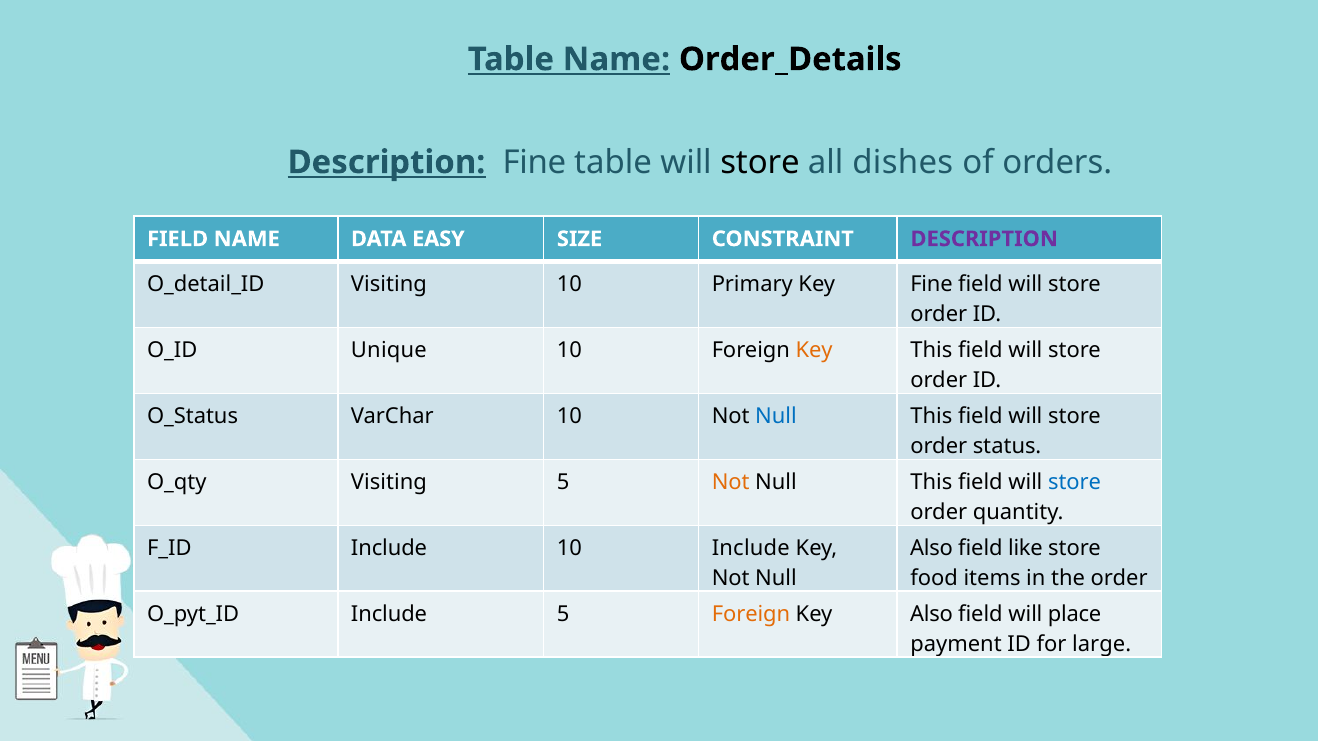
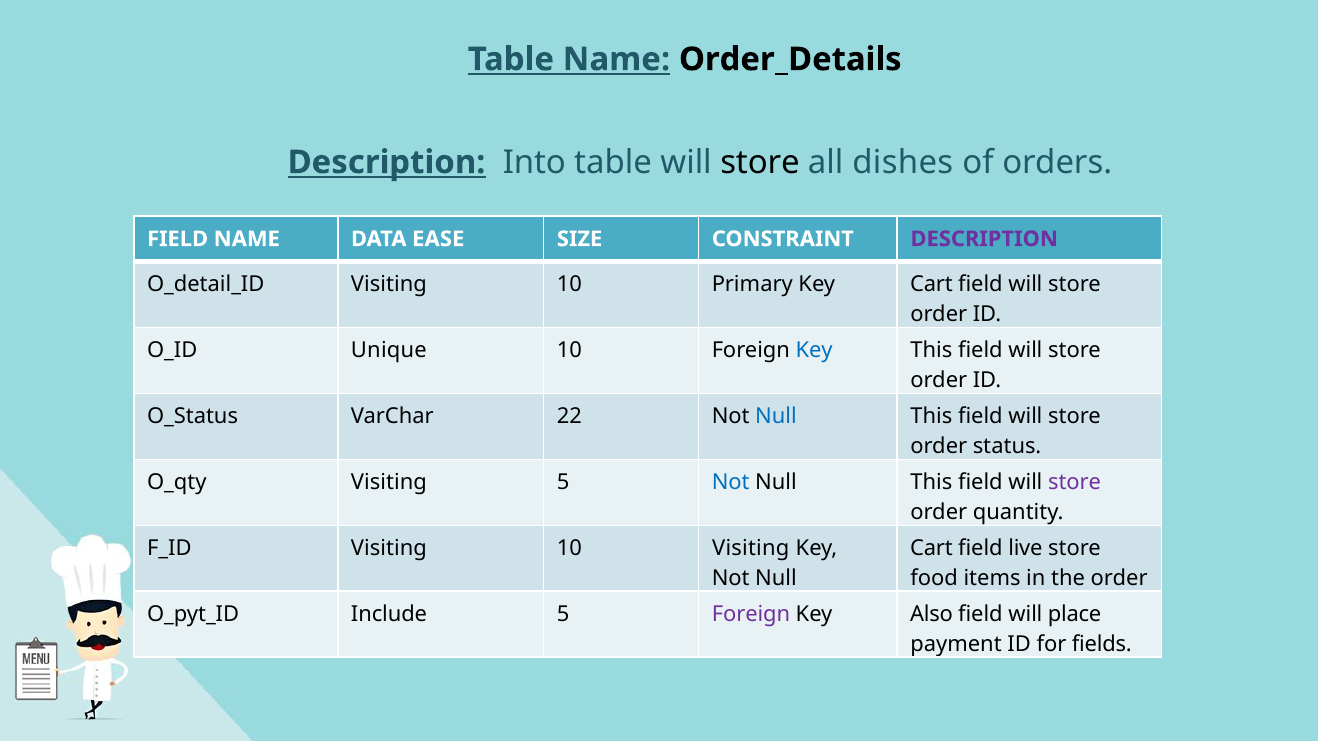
Description Fine: Fine -> Into (534, 162)
EASY: EASY -> EASE (438, 239)
Key Fine: Fine -> Cart (931, 285)
Key colour: orange -> blue (814, 351)
VarChar 10: 10 -> 22 (569, 417)
Not colour: orange -> blue (731, 483)
store colour: blue -> purple (1075, 483)
Include: Include -> Visiting (389, 548)
10 Include: Include -> Visiting (751, 548)
Also: Also -> Cart (931, 548)
like: like -> live (1025, 548)
Foreign colour: orange -> purple (751, 614)
large: large -> fields (1102, 644)
